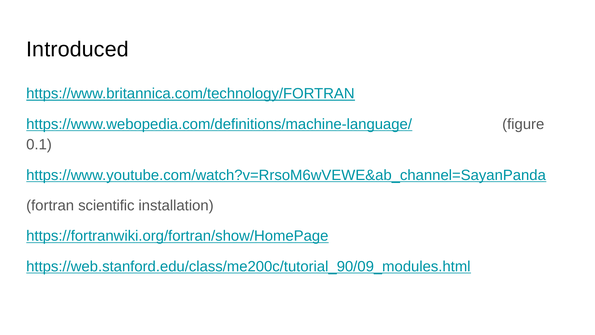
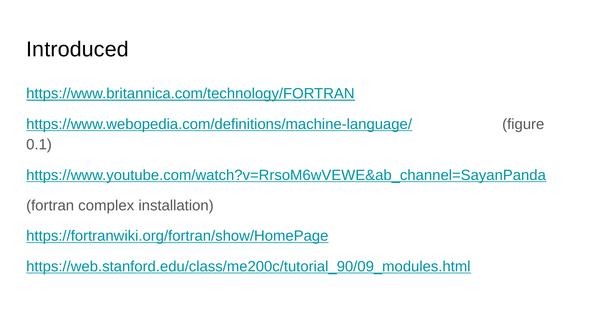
scientific: scientific -> complex (106, 205)
